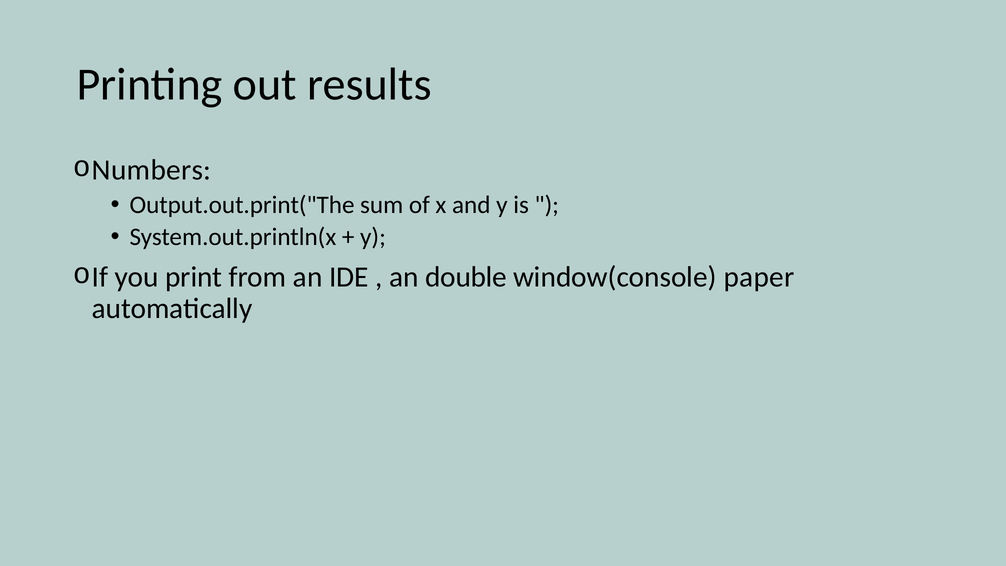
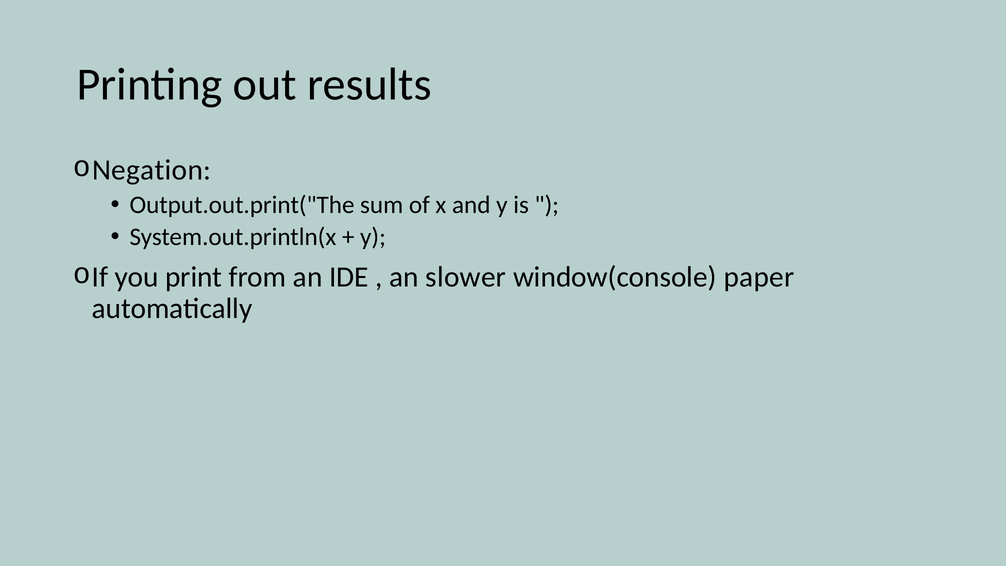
Numbers: Numbers -> Negation (152, 170)
double: double -> slower (466, 277)
